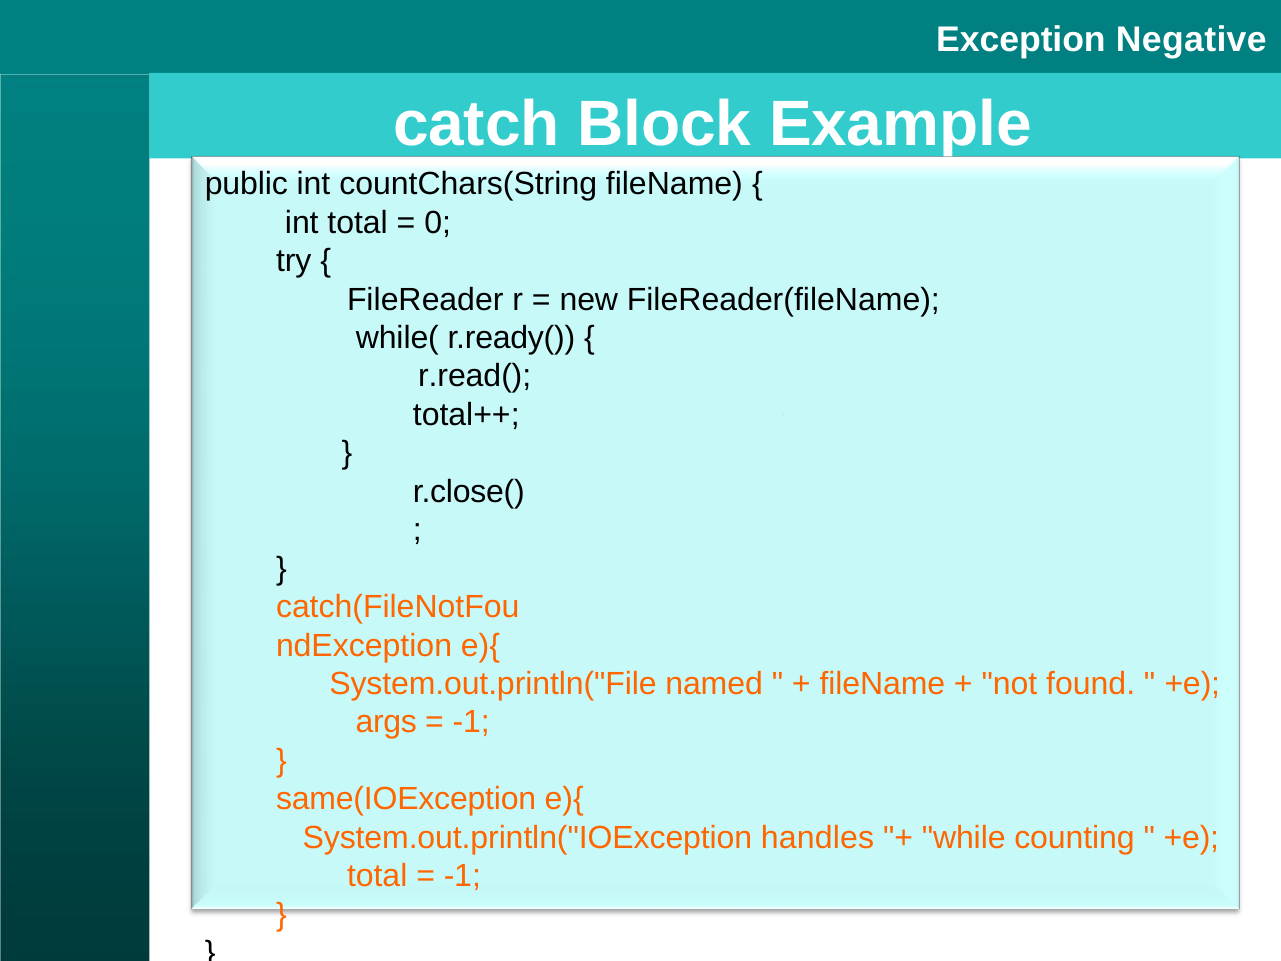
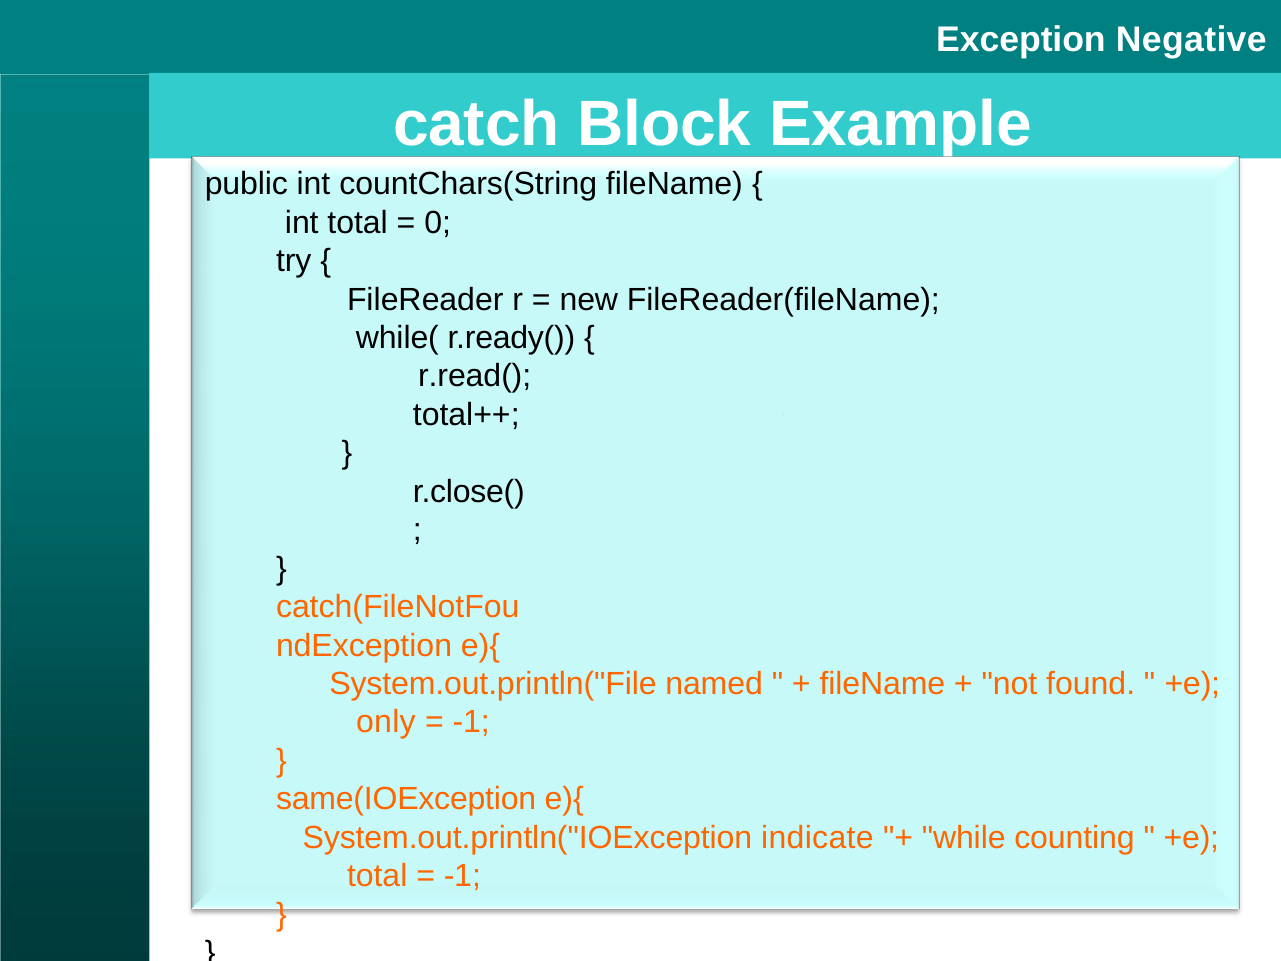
args: args -> only (386, 722)
handles: handles -> indicate (817, 837)
